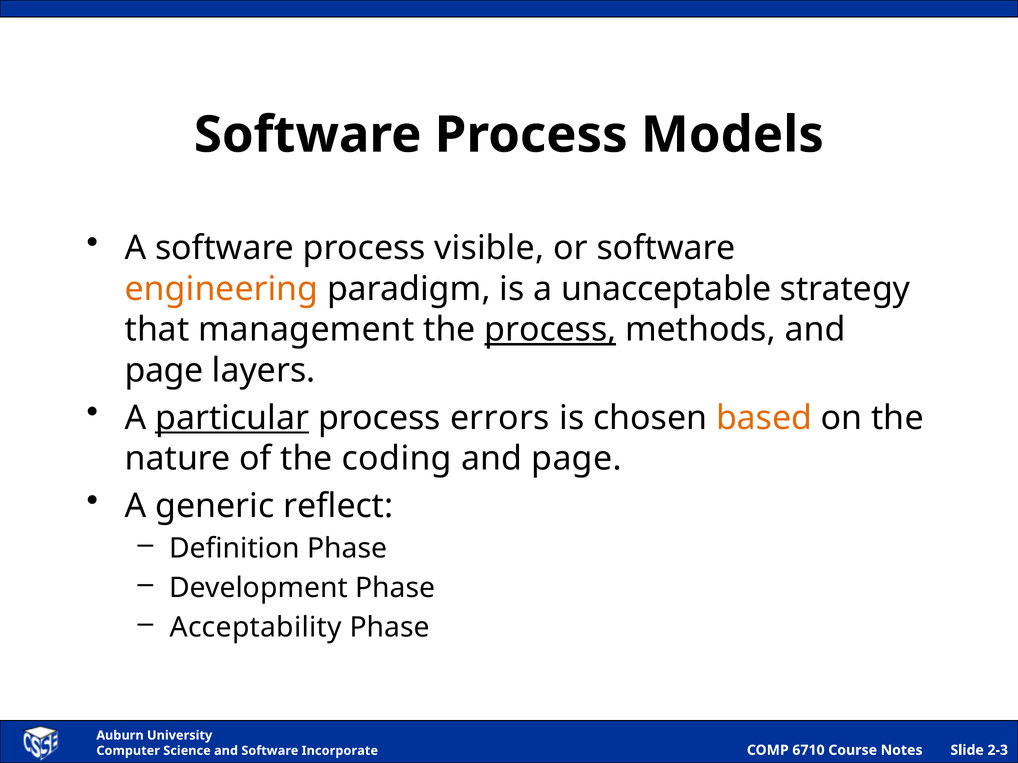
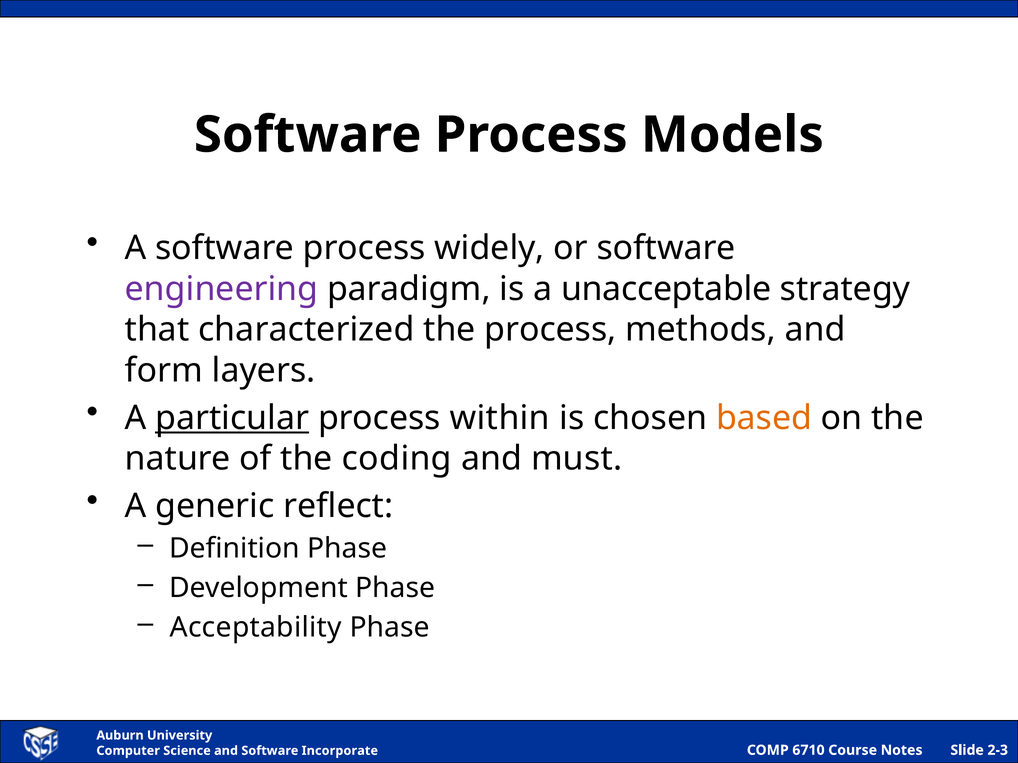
visible: visible -> widely (489, 248)
engineering colour: orange -> purple (222, 289)
management: management -> characterized (306, 330)
process underline: present -> none (550, 330)
page: page -> form (164, 371)
errors: errors -> within (500, 418)
page: page -> must (577, 459)
